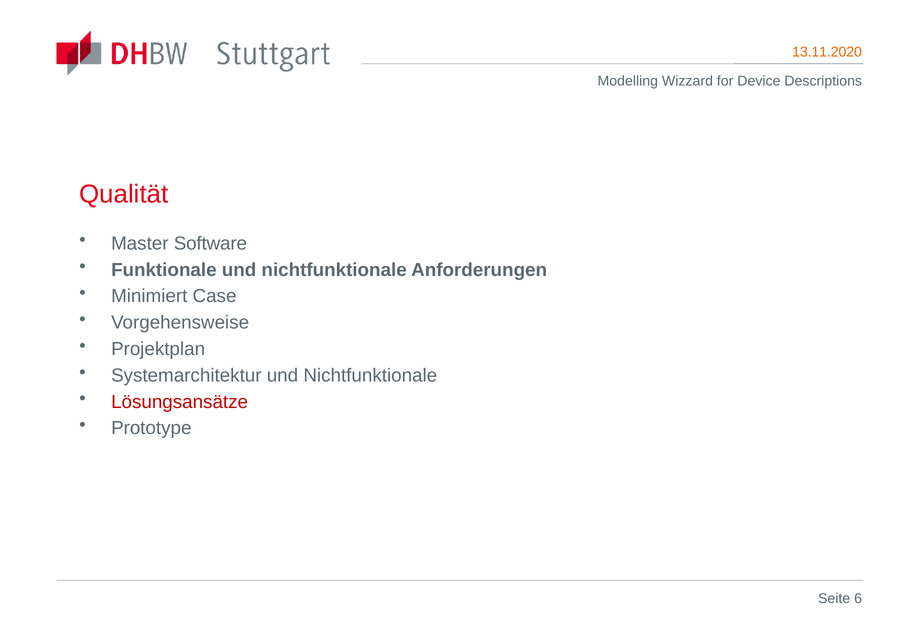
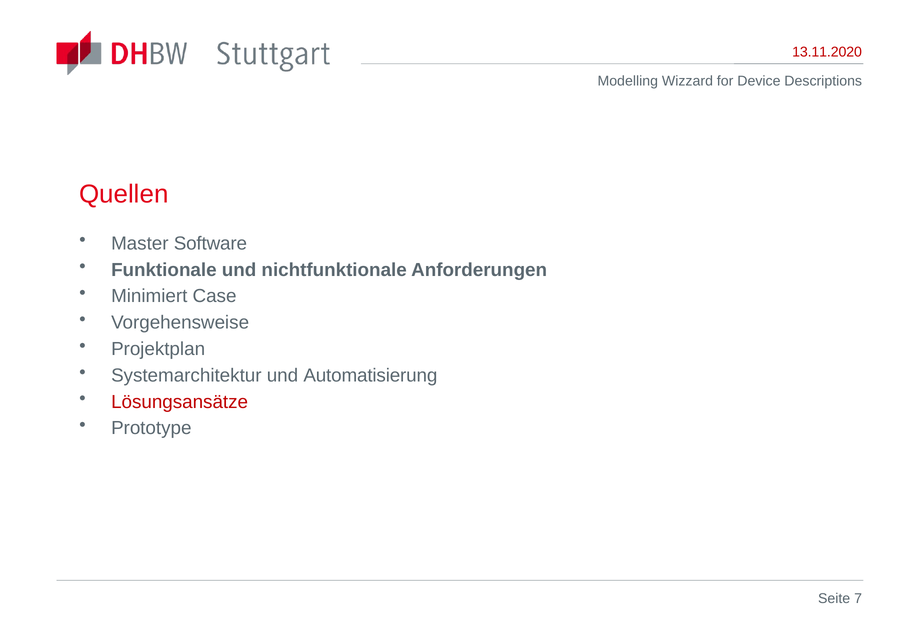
13.11.2020 colour: orange -> red (827, 52)
Qualität: Qualität -> Quellen (124, 194)
Systemarchitektur und Nichtfunktionale: Nichtfunktionale -> Automatisierung (370, 375)
6: 6 -> 7 (858, 599)
